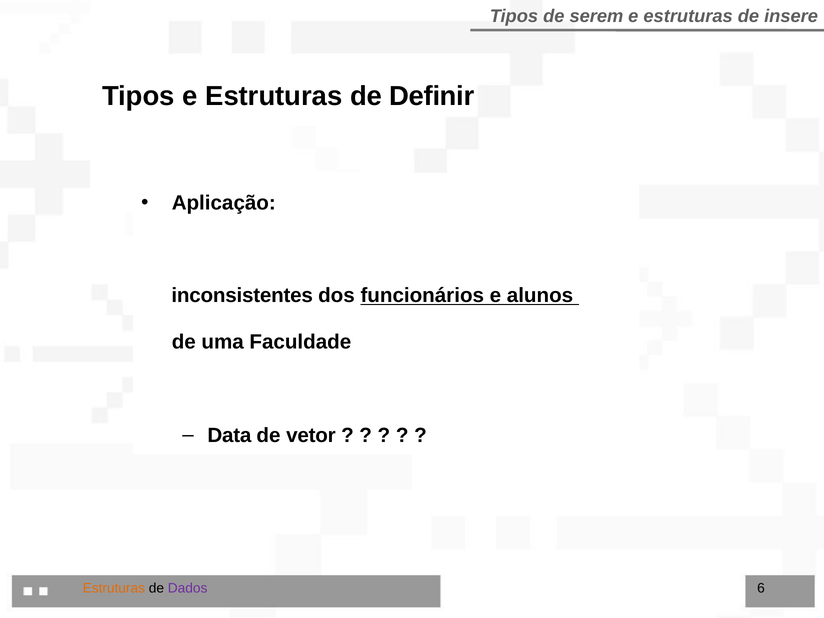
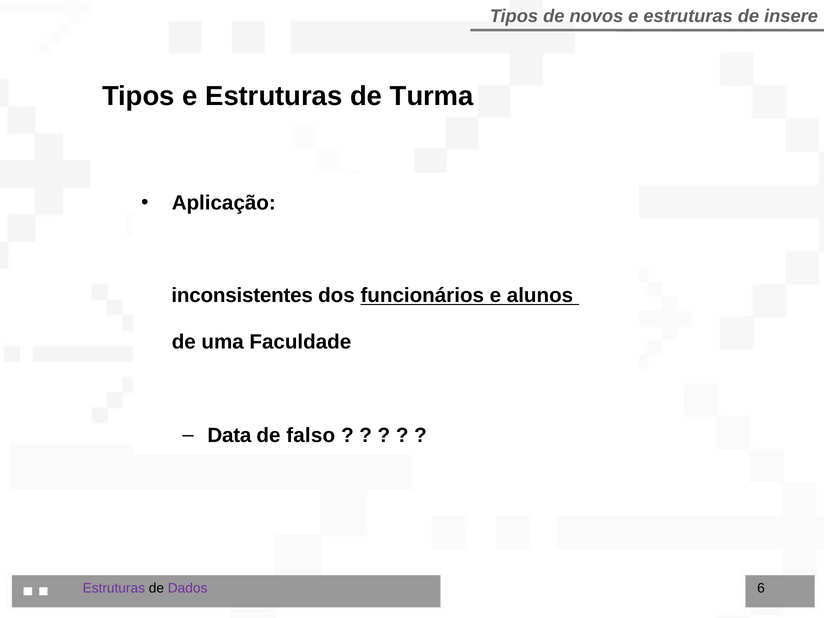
serem: serem -> novos (596, 16)
Definir: Definir -> Turma (432, 96)
vetor: vetor -> falso (311, 435)
Estruturas colour: orange -> purple (114, 588)
